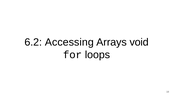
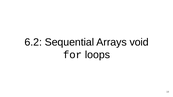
Accessing: Accessing -> Sequential (69, 42)
